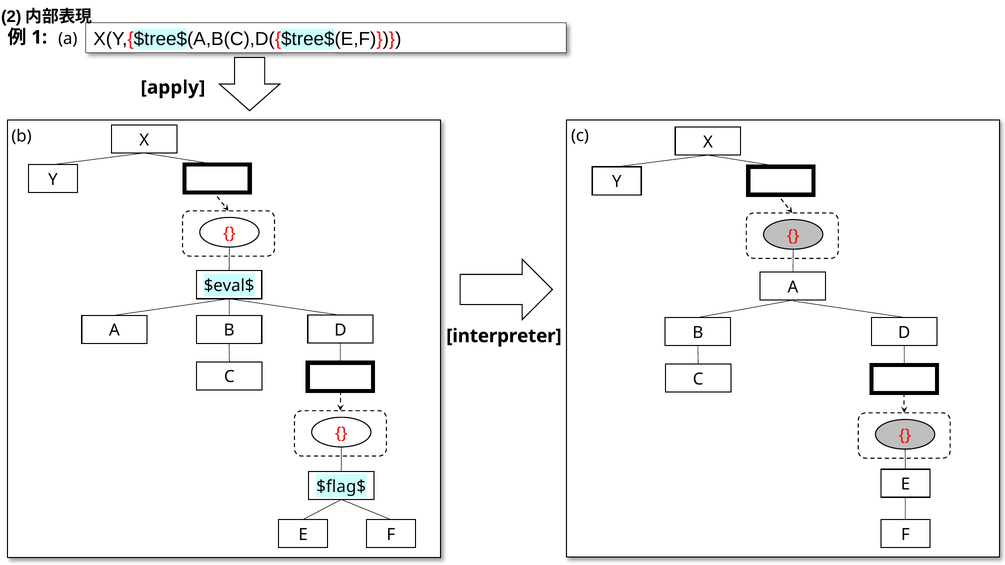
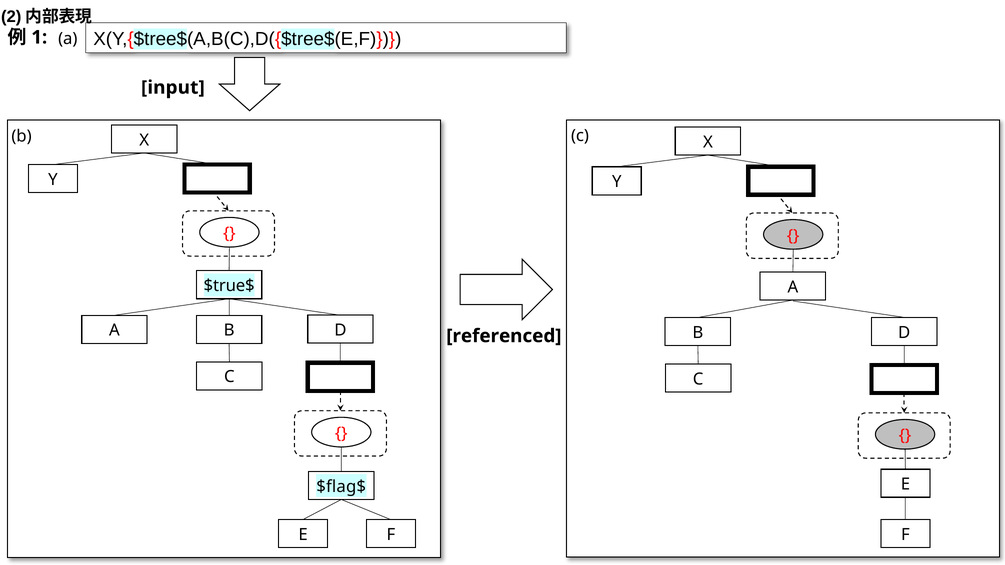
apply: apply -> input (173, 88)
$eval$: $eval$ -> $true$ (229, 286)
interpreter: interpreter -> referenced (504, 336)
